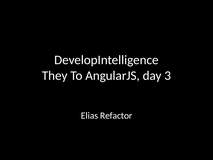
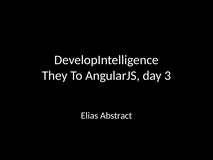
Refactor: Refactor -> Abstract (116, 116)
